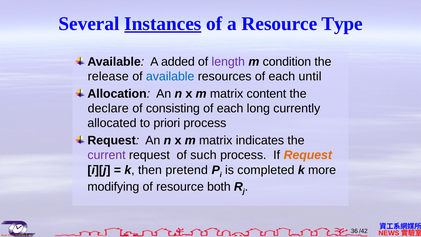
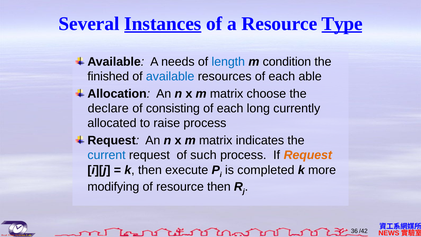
Type underline: none -> present (342, 24)
added: added -> needs (178, 62)
length colour: purple -> blue (228, 62)
release: release -> finished (108, 76)
until: until -> able (310, 76)
content: content -> choose (266, 94)
priori: priori -> raise (167, 123)
current colour: purple -> blue (107, 155)
pretend: pretend -> execute (187, 170)
resource both: both -> then (219, 187)
